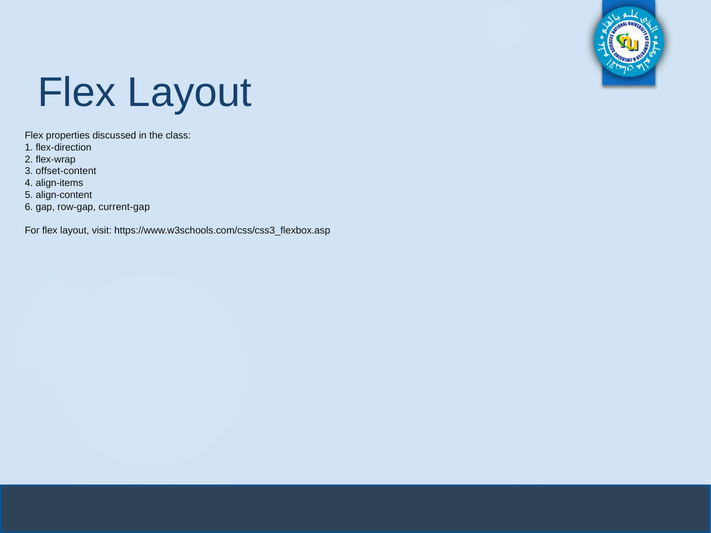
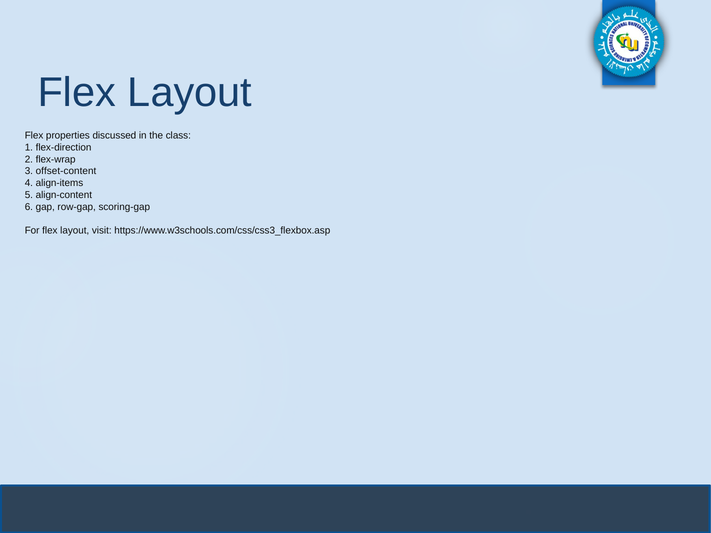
current-gap: current-gap -> scoring-gap (124, 207)
